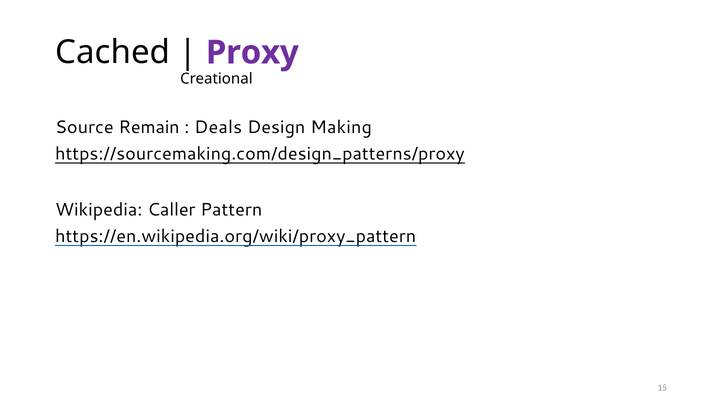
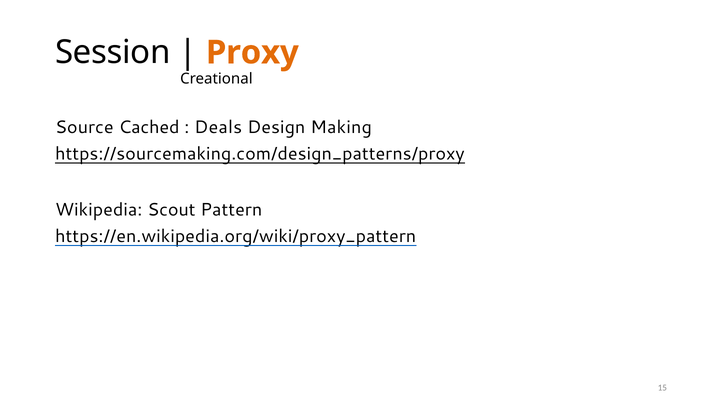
Cached: Cached -> Session (113, 53)
Proxy colour: purple -> orange (252, 53)
Remain: Remain -> Cached (149, 127)
Caller: Caller -> Scout (171, 210)
